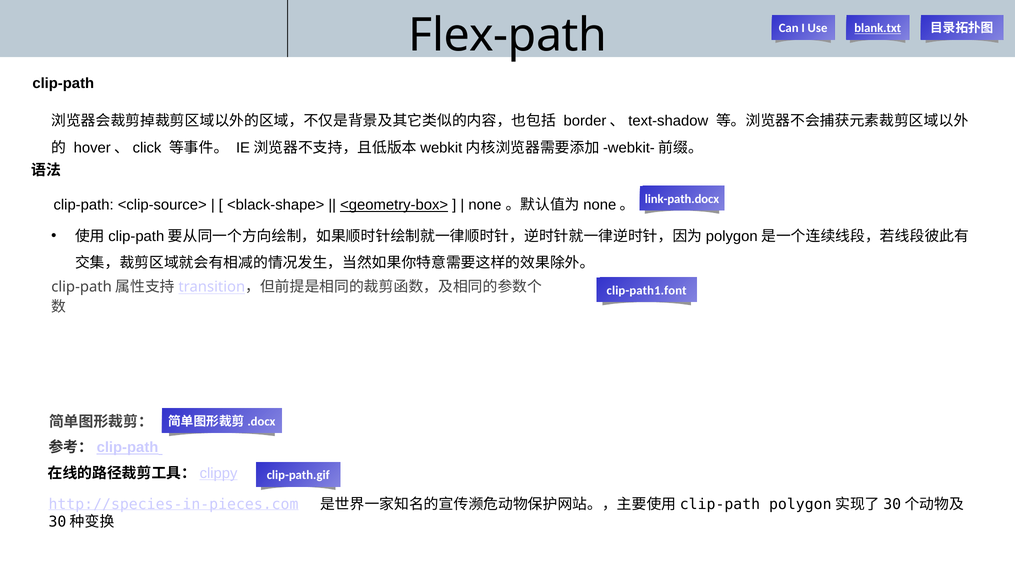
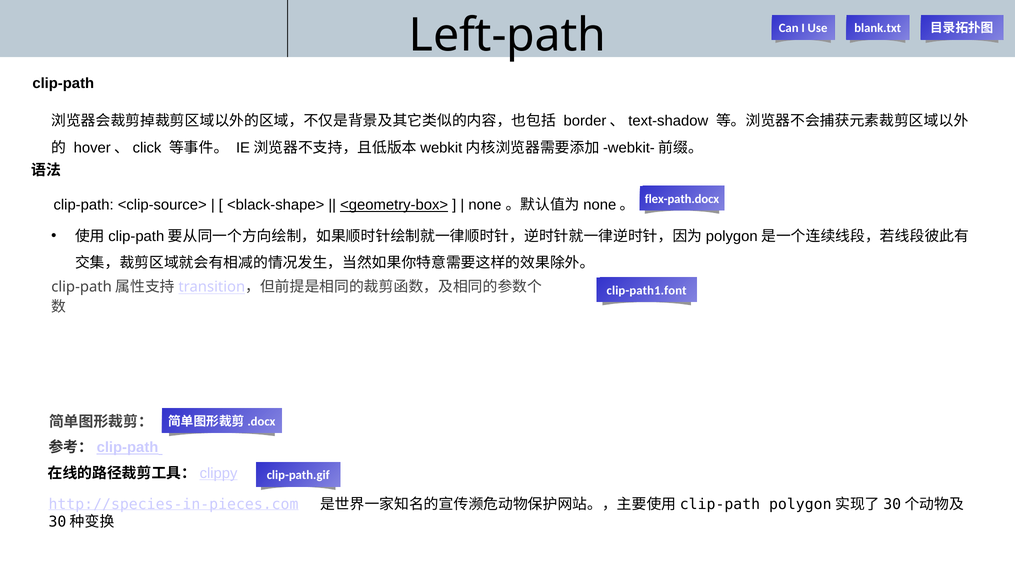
Flex-path: Flex-path -> Left-path (507, 36)
blank.txt underline: present -> none (878, 28)
link-path.docx: link-path.docx -> flex-path.docx (682, 199)
